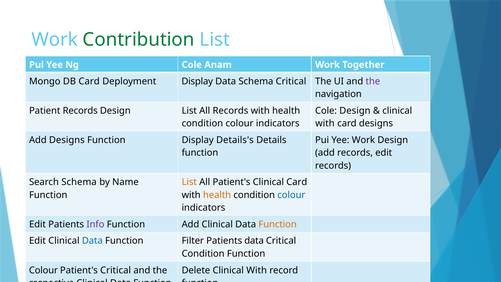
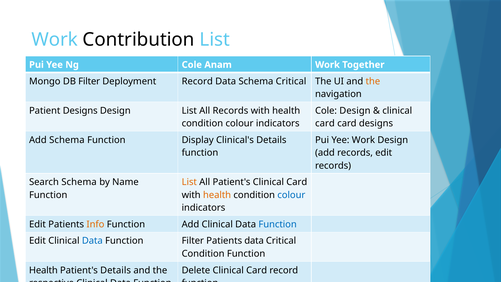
Contribution colour: green -> black (139, 40)
DB Card: Card -> Filter (89, 81)
Deployment Display: Display -> Record (197, 81)
the colour: purple -> orange (373, 81)
Patient Records: Records -> Designs (80, 111)
with: with -> card (325, 123)
Add Designs: Designs -> Schema (67, 140)
Details's: Details's -> Clinical's (235, 140)
Info colour: purple -> orange (95, 224)
Function colour: orange -> blue (278, 224)
Colour: Colour -> Health (43, 270)
Patient's Critical: Critical -> Details (116, 270)
Delete Clinical With: With -> Card (257, 270)
